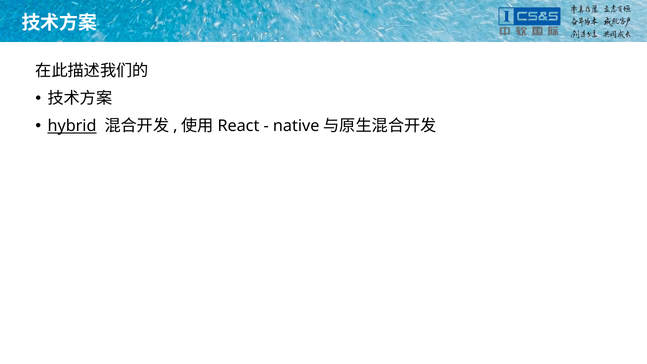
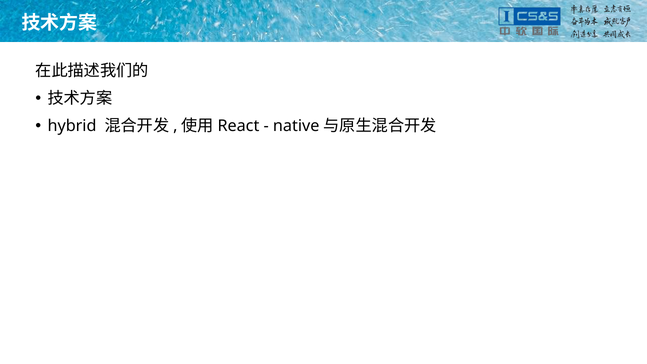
hybrid underline: present -> none (72, 126)
